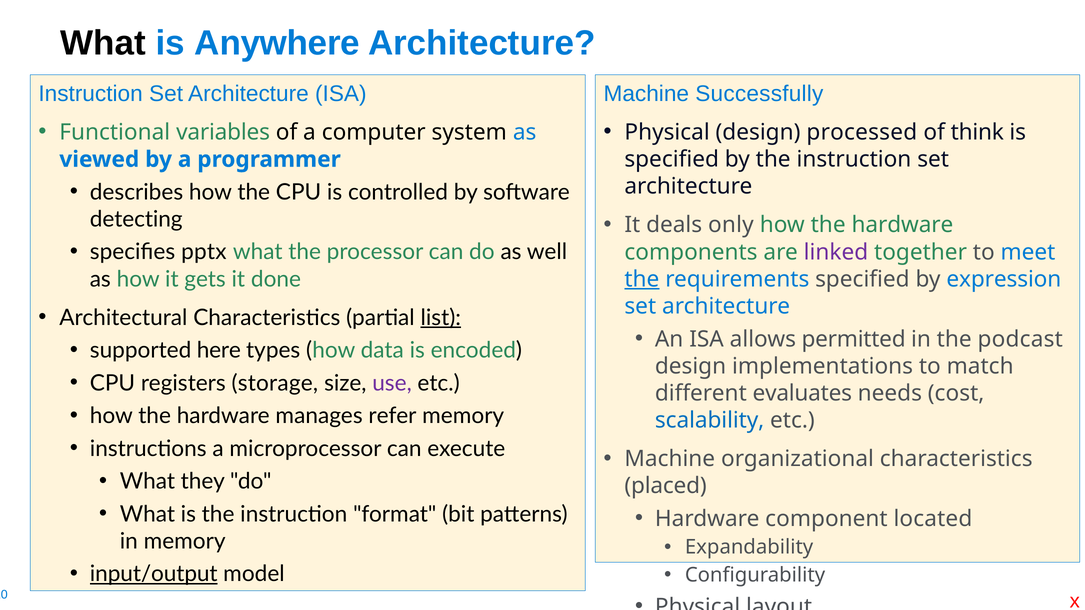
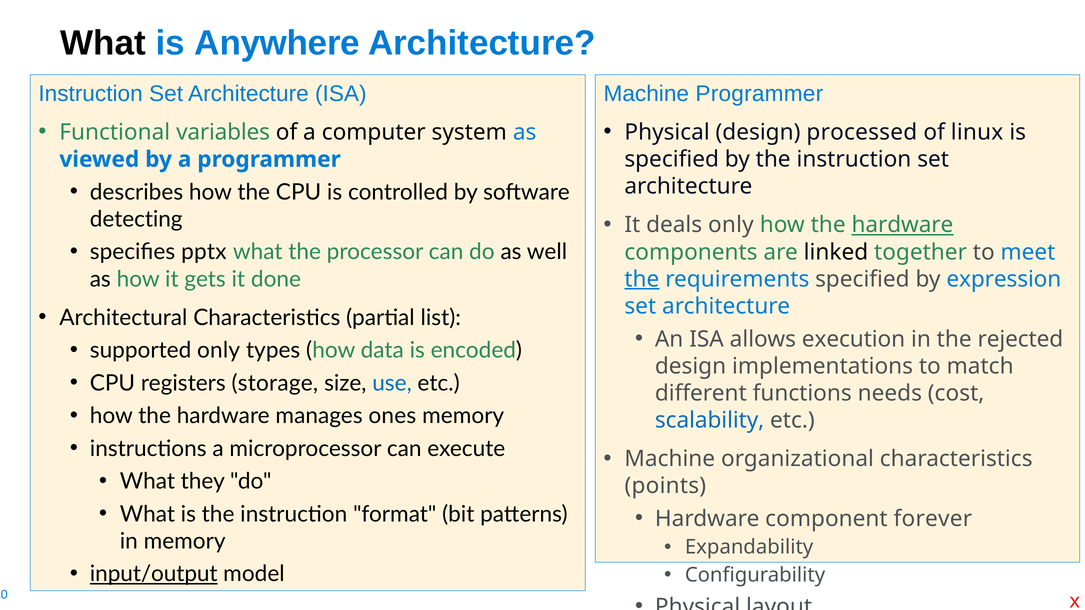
Machine Successfully: Successfully -> Programmer (759, 94)
think: think -> linux (977, 132)
hardware underline: none -> present (902, 225)
linked colour: purple -> black (836, 252)
list underline: present -> none (441, 318)
permitted: permitted -> execution (854, 339)
podcast: podcast -> rejected (1020, 339)
supported here: here -> only (219, 351)
use colour: purple -> blue (392, 383)
evaluates: evaluates -> functions (802, 394)
refer: refer -> ones (392, 416)
placed: placed -> points (665, 486)
located: located -> forever (933, 519)
